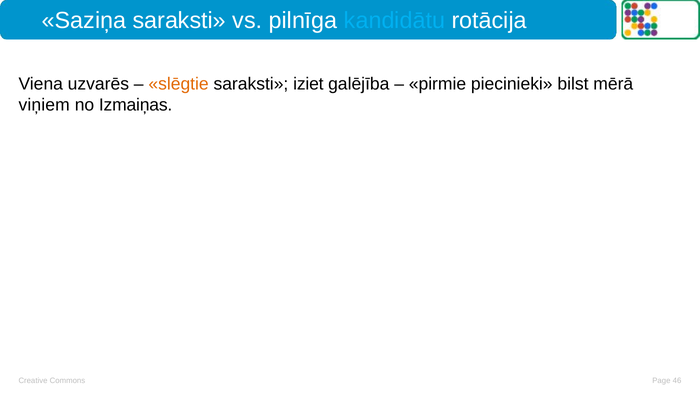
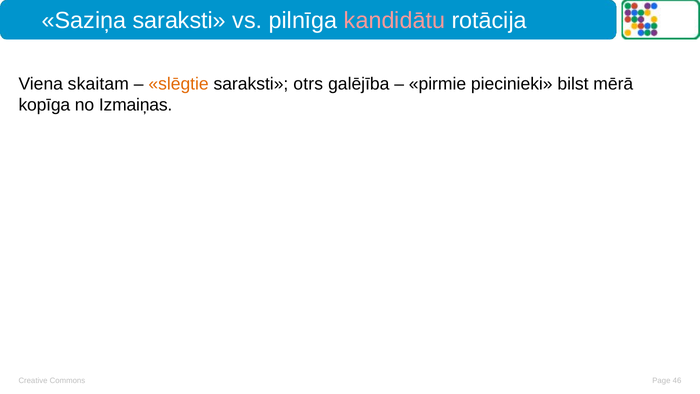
kandidātu colour: light blue -> pink (394, 21)
uzvarēs: uzvarēs -> skaitam (98, 84)
iziet: iziet -> otrs (308, 84)
viņiem: viņiem -> kopīga (44, 105)
